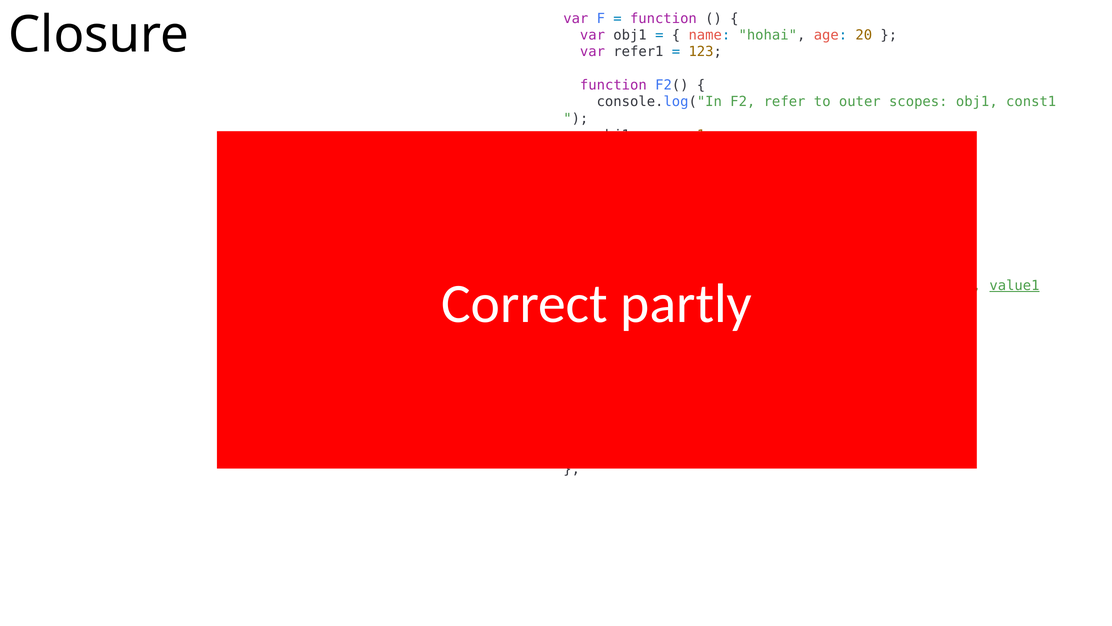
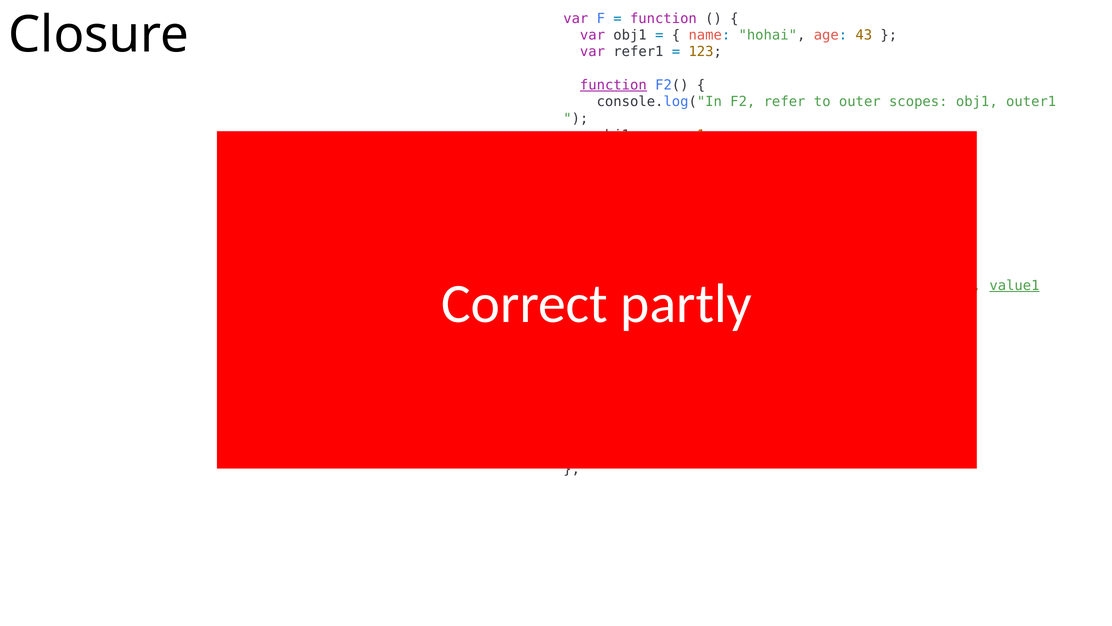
20: 20 -> 43 (864, 35)
function underline: none -> present (613, 85)
const1: const1 -> outer1 (1031, 102)
